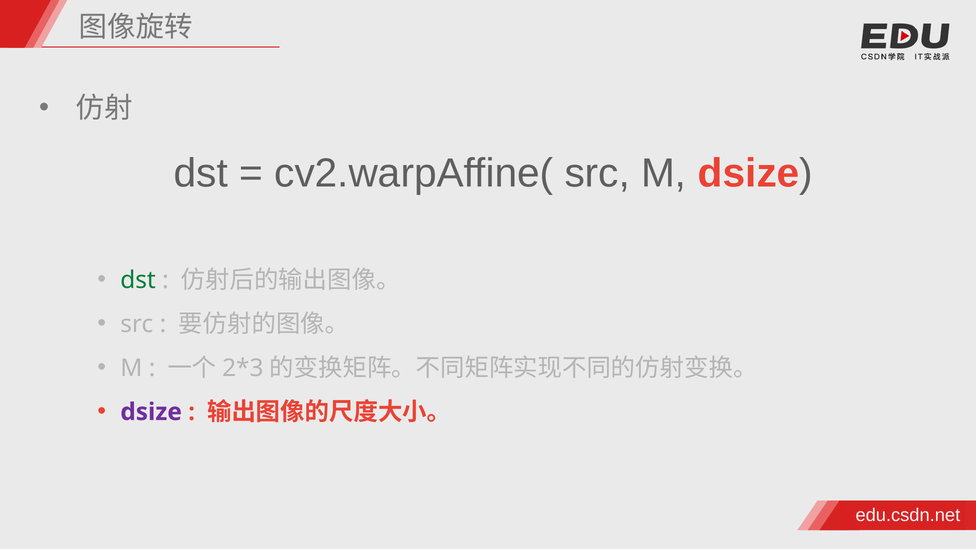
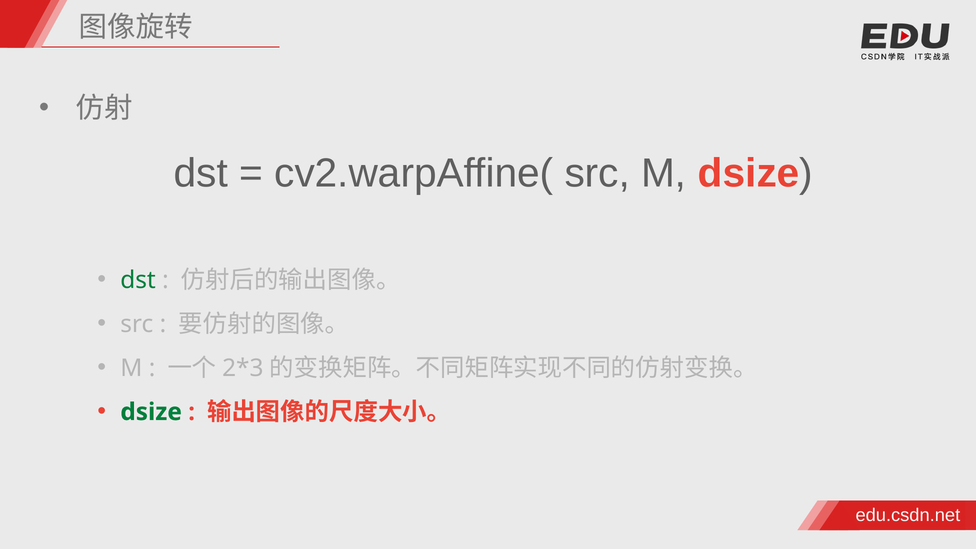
dsize colour: purple -> green (151, 412)
